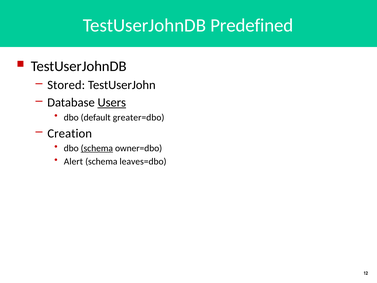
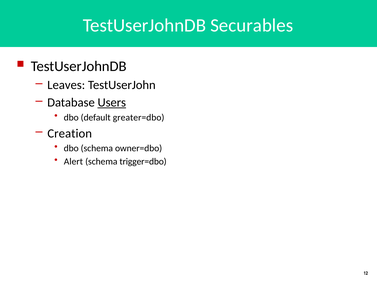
Predefined: Predefined -> Securables (252, 25)
Stored: Stored -> Leaves (66, 85)
schema underline: present -> none (97, 148)
leaves=dbo: leaves=dbo -> trigger=dbo (143, 161)
